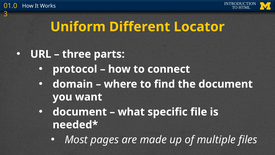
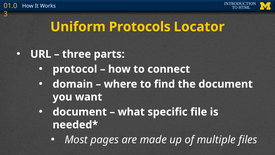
Different: Different -> Protocols (140, 27)
